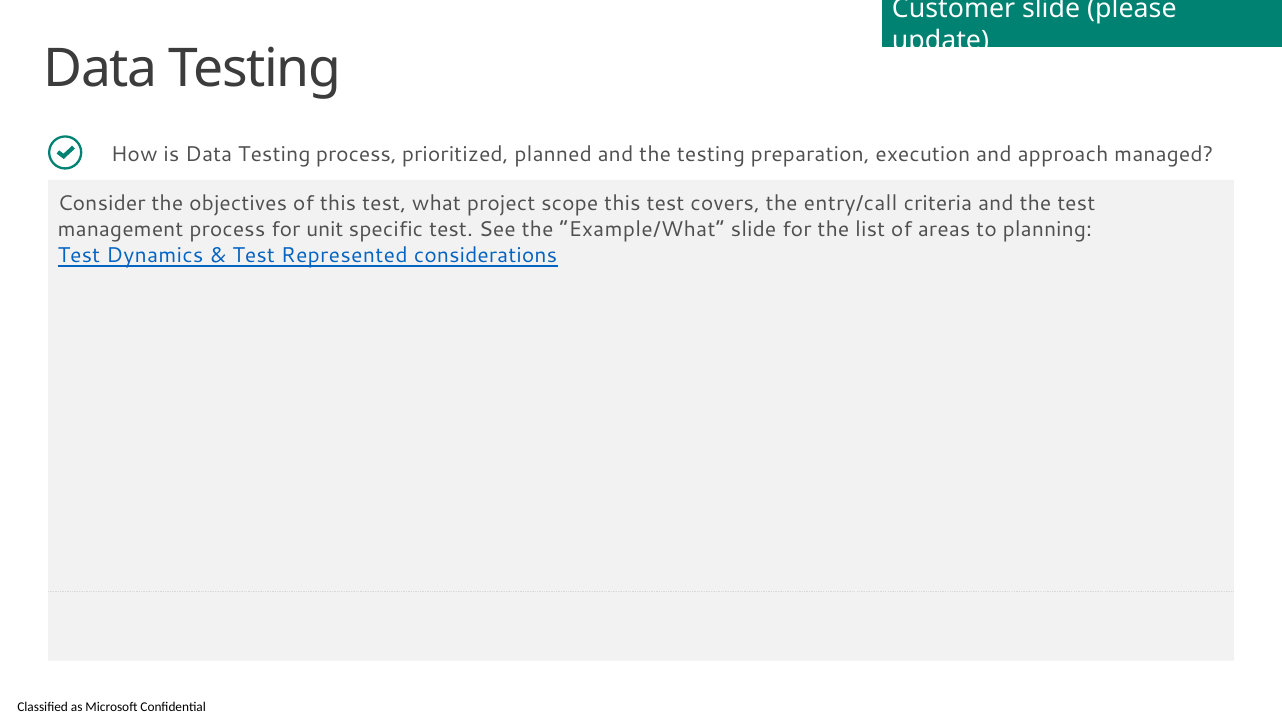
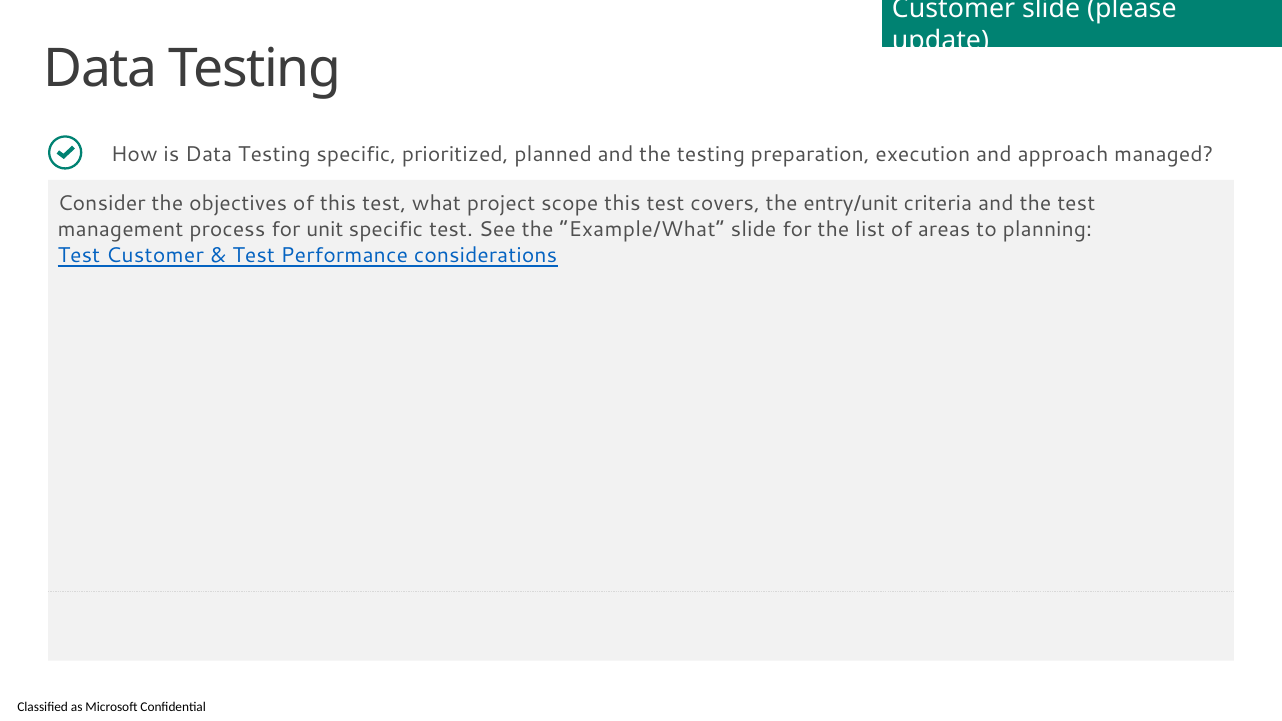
Testing process: process -> specific (356, 154)
entry/call: entry/call -> entry/unit (851, 204)
Test Dynamics: Dynamics -> Customer (155, 255)
Represented: Represented -> Performance (344, 255)
